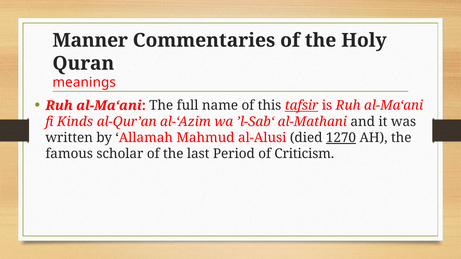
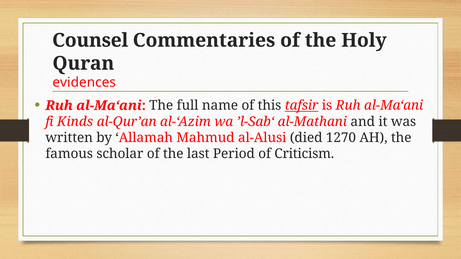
Manner: Manner -> Counsel (90, 40)
meanings: meanings -> evidences (84, 83)
1270 underline: present -> none (341, 138)
